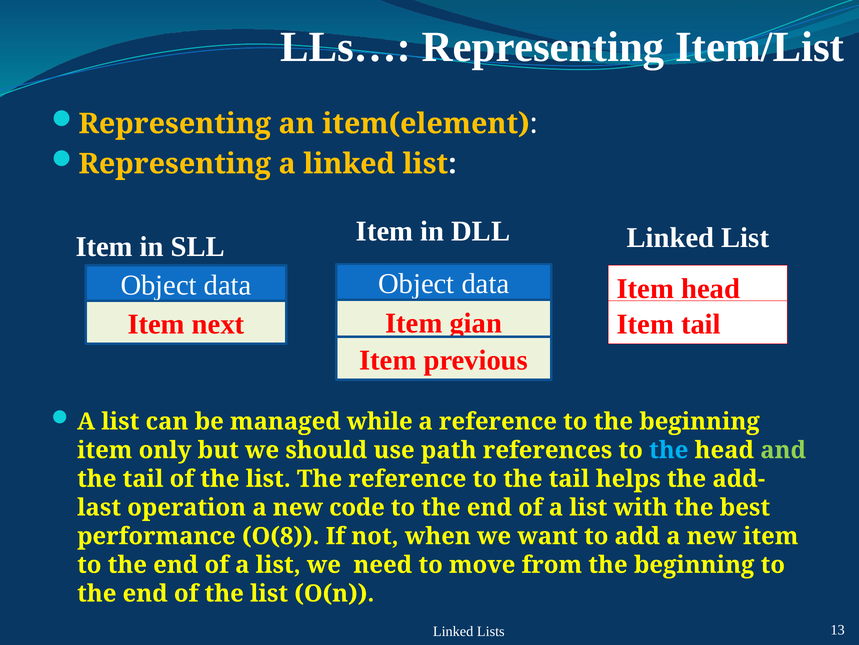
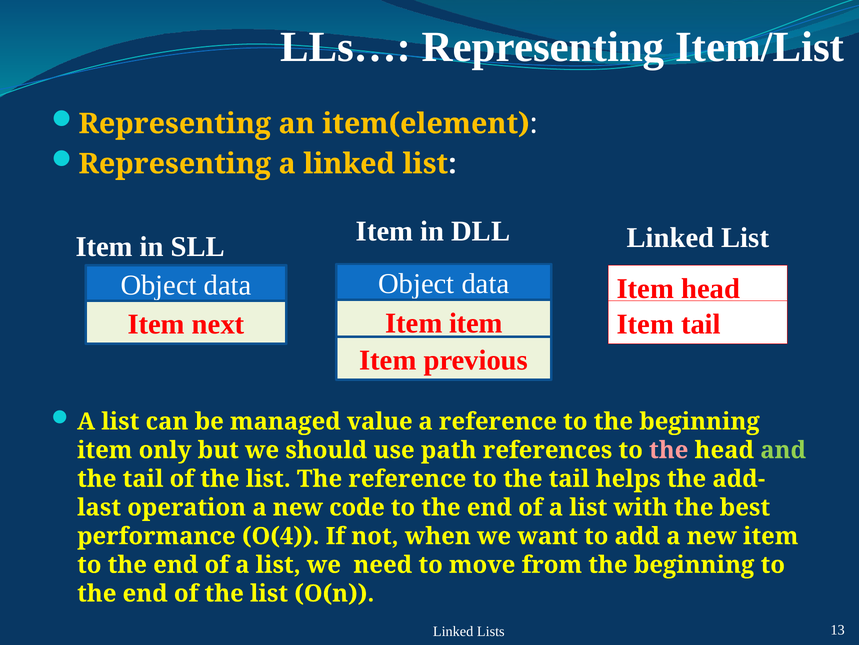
gian: gian -> item (476, 323)
while: while -> value (380, 421)
the colour: light blue -> pink (669, 450)
O(8: O(8 -> O(4 (281, 536)
